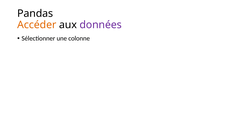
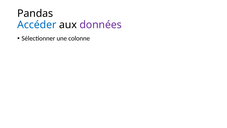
Accéder colour: orange -> blue (37, 25)
